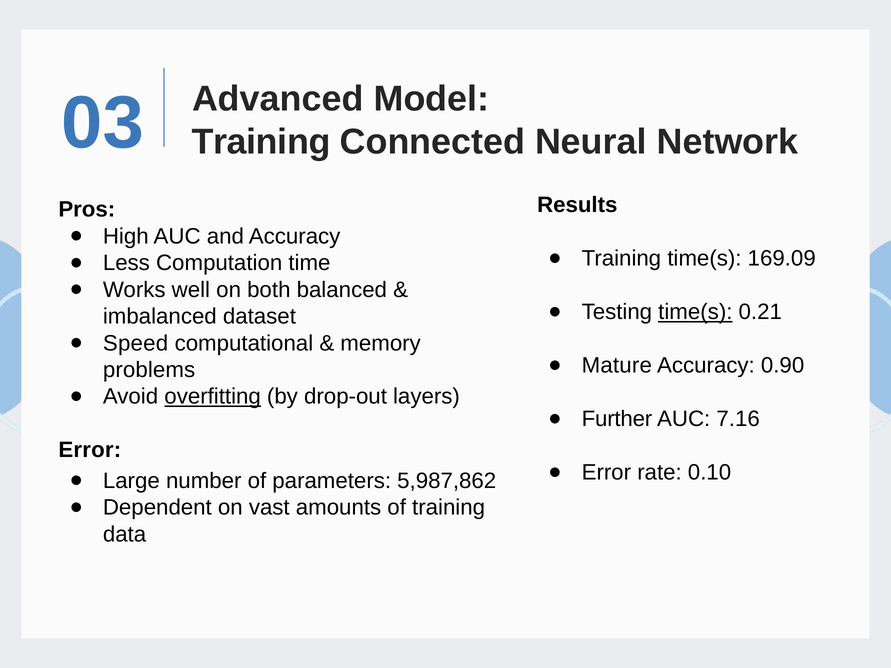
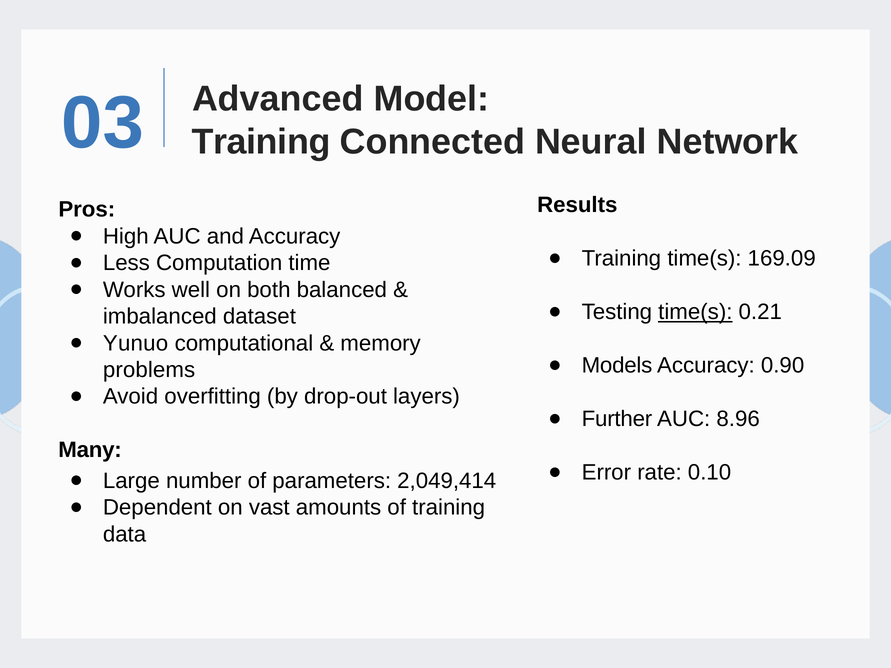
Speed: Speed -> Yunuo (136, 343)
Mature: Mature -> Models (617, 366)
overfitting underline: present -> none (213, 397)
7.16: 7.16 -> 8.96 (738, 419)
Error: Error -> Many (90, 450)
5,987,862: 5,987,862 -> 2,049,414 (447, 481)
